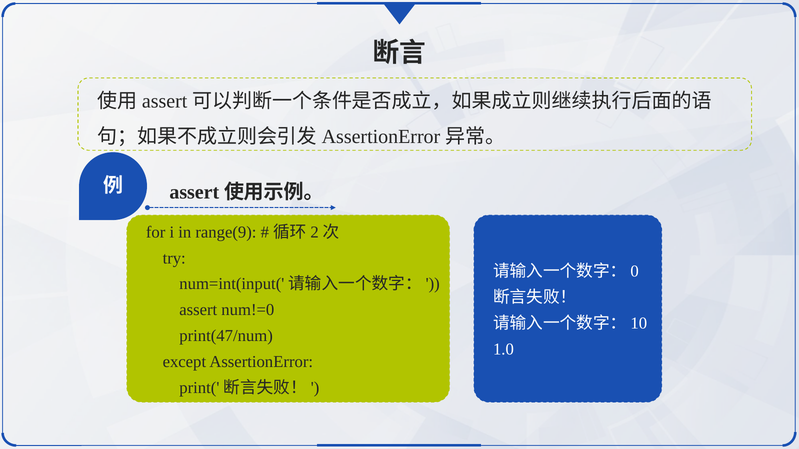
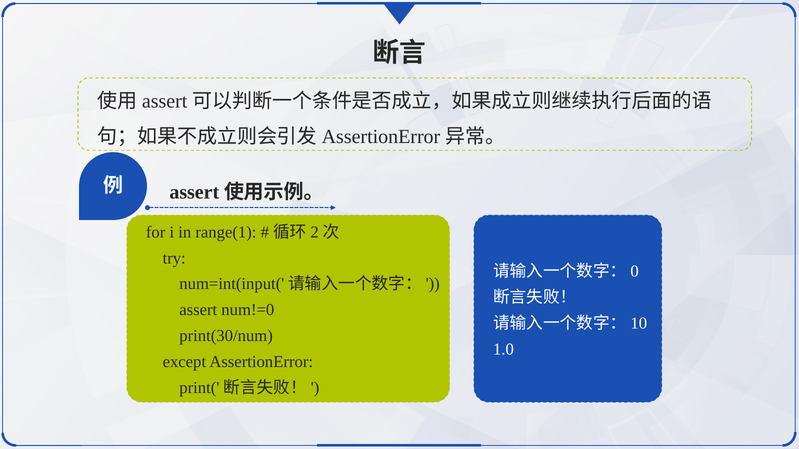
range(9: range(9 -> range(1 (226, 232)
print(47/num: print(47/num -> print(30/num (226, 336)
